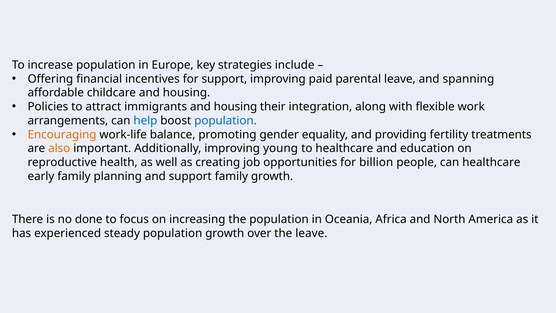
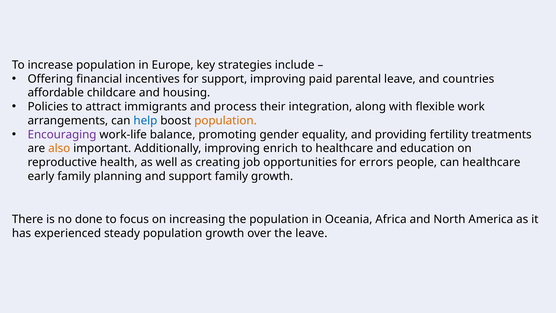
spanning: spanning -> countries (468, 79)
immigrants and housing: housing -> process (235, 107)
population colour: blue -> orange (226, 121)
Encouraging colour: orange -> purple (62, 134)
young: young -> enrich (281, 148)
billion: billion -> errors (376, 162)
